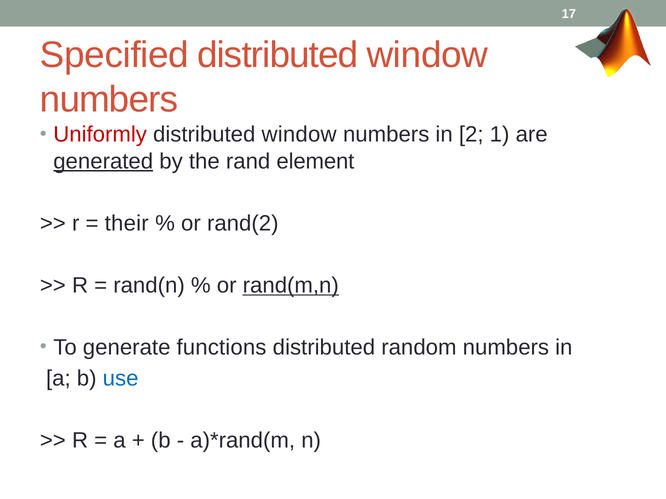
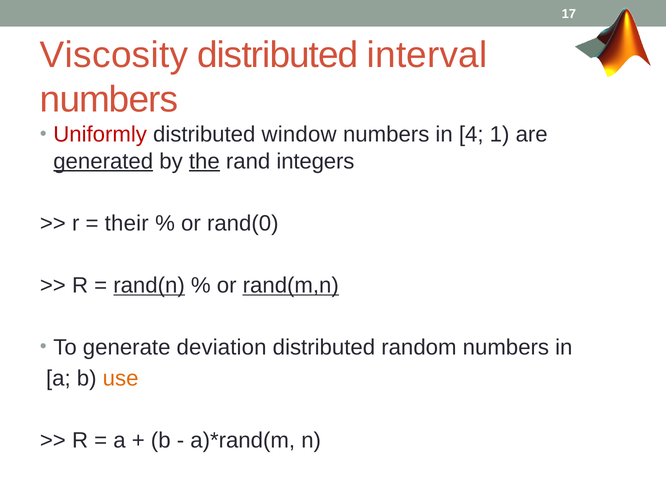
Specified: Specified -> Viscosity (114, 55)
window: window -> interval (427, 55)
2: 2 -> 4 (471, 135)
the underline: none -> present (204, 161)
element: element -> integers (315, 161)
rand(2: rand(2 -> rand(0 (243, 224)
rand(n underline: none -> present (149, 286)
functions: functions -> deviation (222, 348)
use colour: blue -> orange (121, 379)
